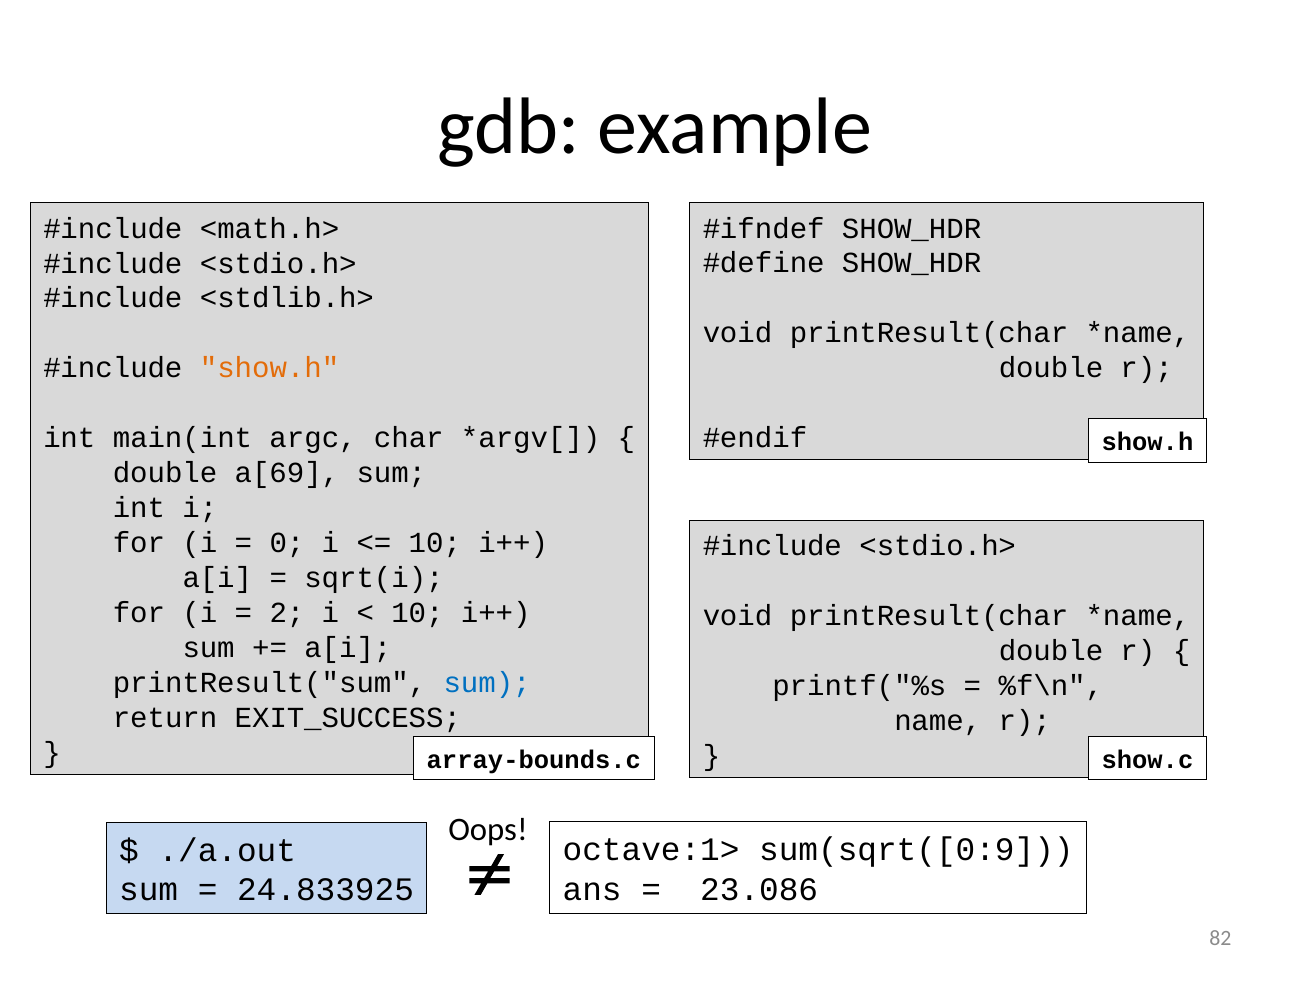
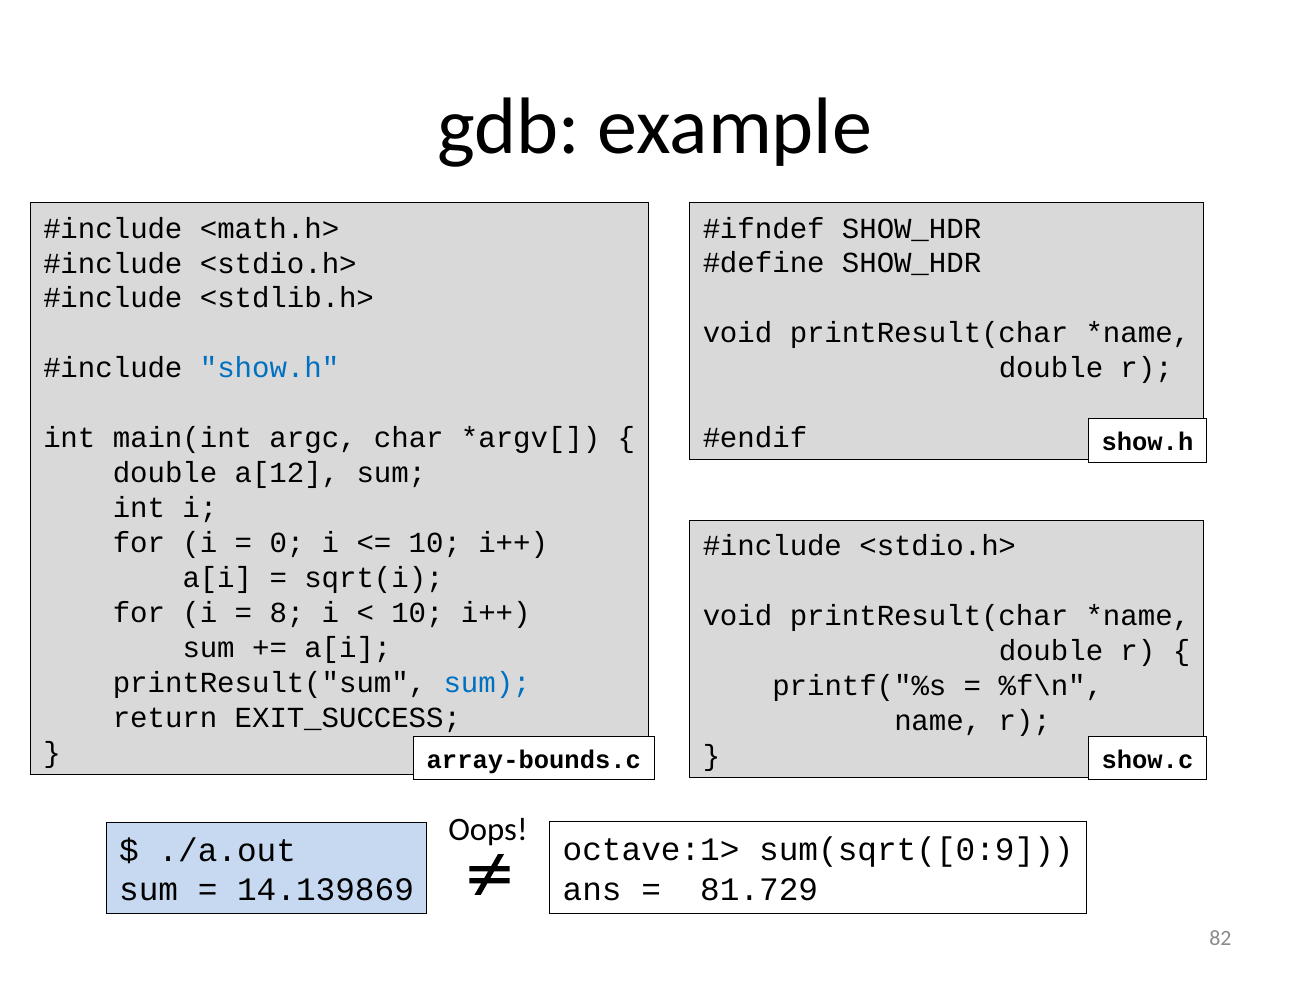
show.h colour: orange -> blue (270, 368)
a[69: a[69 -> a[12 (287, 473)
2: 2 -> 8 (287, 612)
23.086: 23.086 -> 81.729 (759, 889)
24.833925: 24.833925 -> 14.139869 (326, 889)
